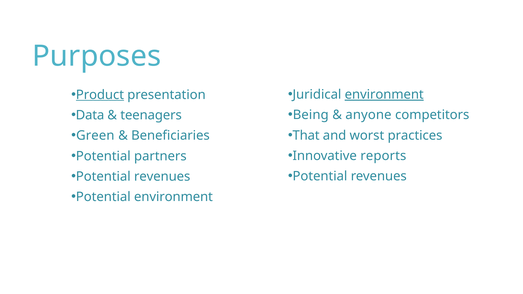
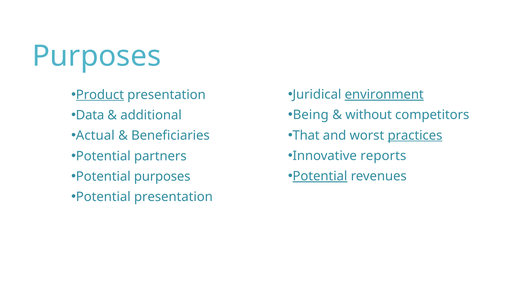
anyone: anyone -> without (369, 115)
teenagers: teenagers -> additional (151, 115)
practices underline: none -> present (415, 135)
Green: Green -> Actual (95, 136)
Potential underline: none -> present (320, 176)
revenues: revenues -> purposes (162, 177)
Potential environment: environment -> presentation (173, 197)
